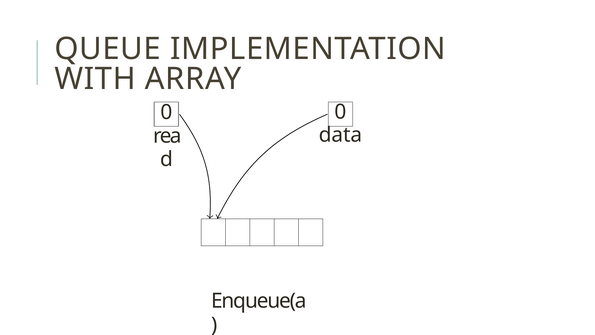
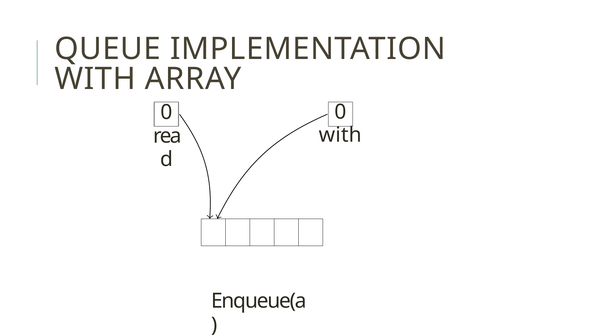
data: data -> with (340, 135)
